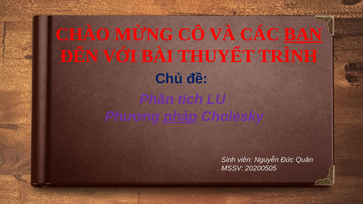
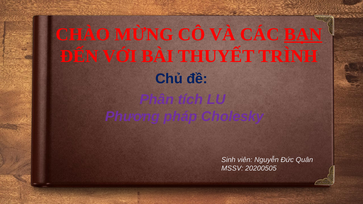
pháp underline: present -> none (181, 117)
